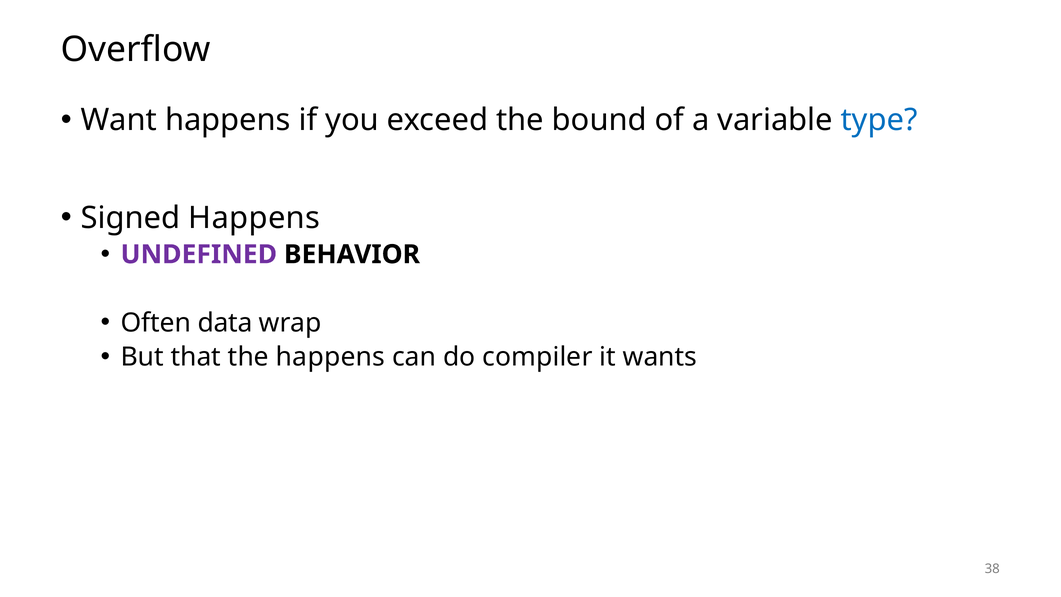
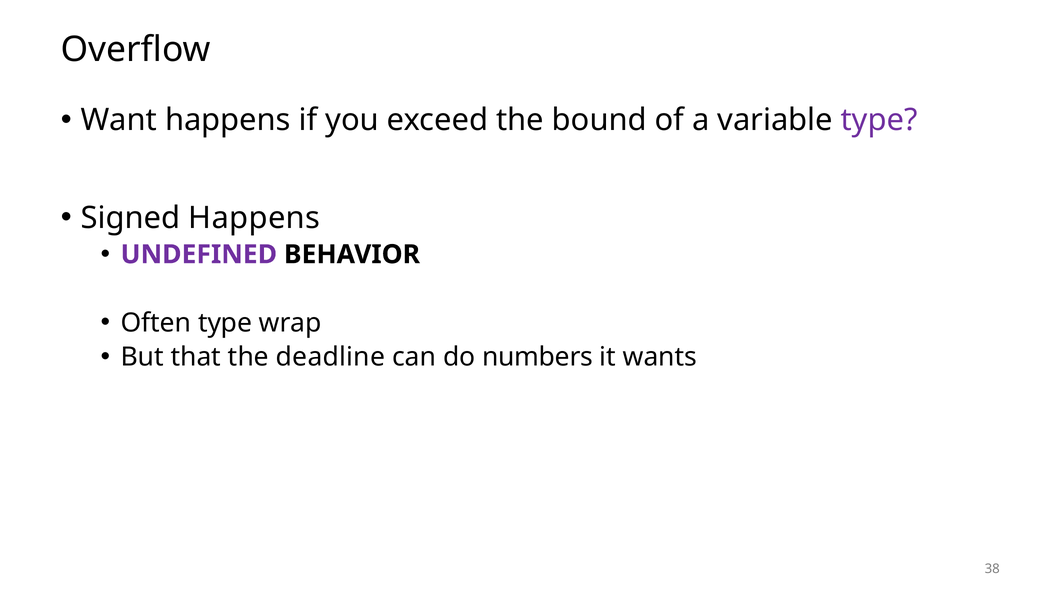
type colour: blue -> purple (879, 120)
Often data: data -> type (225, 323)
the happens: happens -> deadline (330, 357)
compiler: compiler -> numbers (538, 357)
